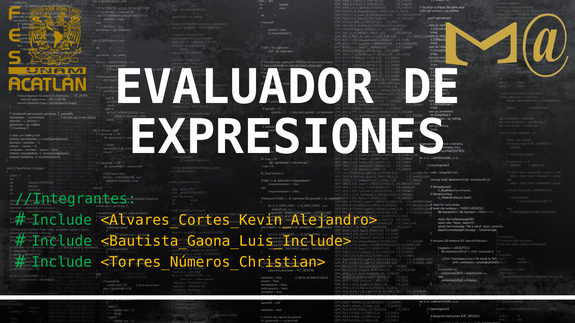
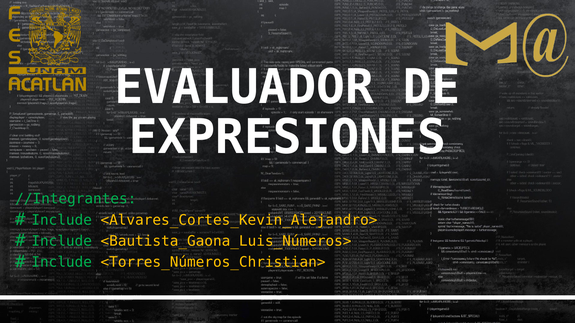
<Bautista_Gaona_Luis_Include>: <Bautista_Gaona_Luis_Include> -> <Bautista_Gaona_Luis_Números> (226, 241)
